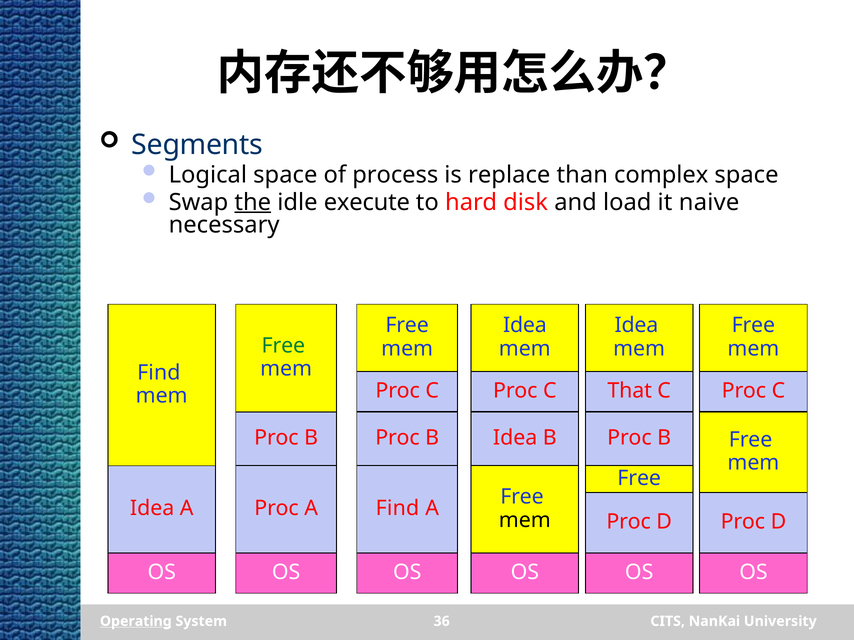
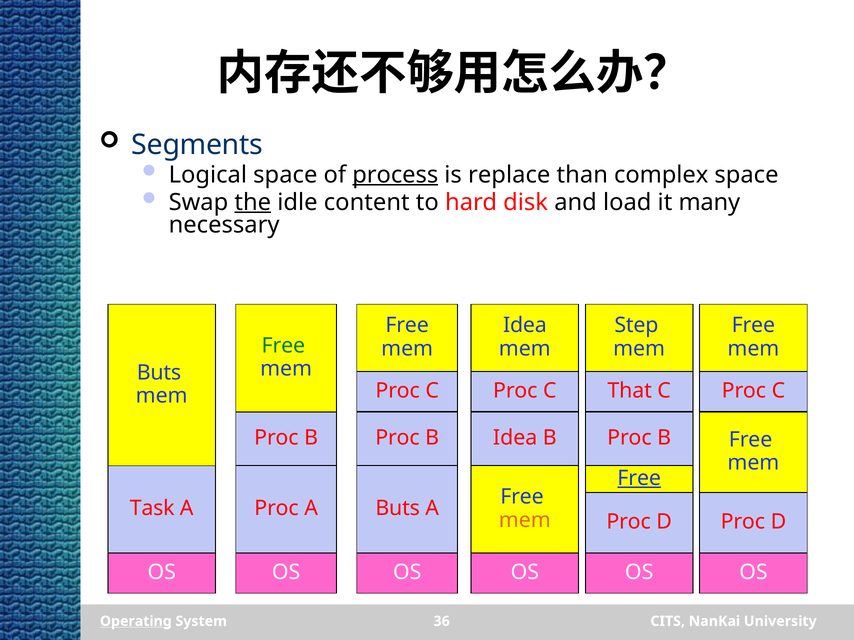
process underline: none -> present (395, 175)
execute: execute -> content (367, 202)
naive: naive -> many (709, 202)
Idea: Idea -> Step (636, 326)
Find: Find -> Buts (159, 373)
Free underline: none -> present (639, 478)
Idea: Idea -> Task (152, 509)
Find: Find -> Buts (398, 509)
mem colour: black -> orange (525, 520)
